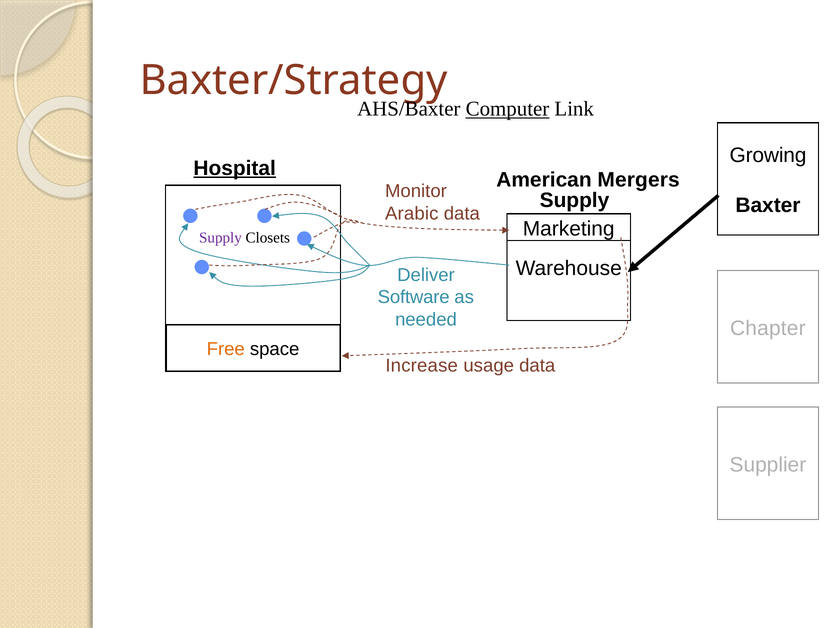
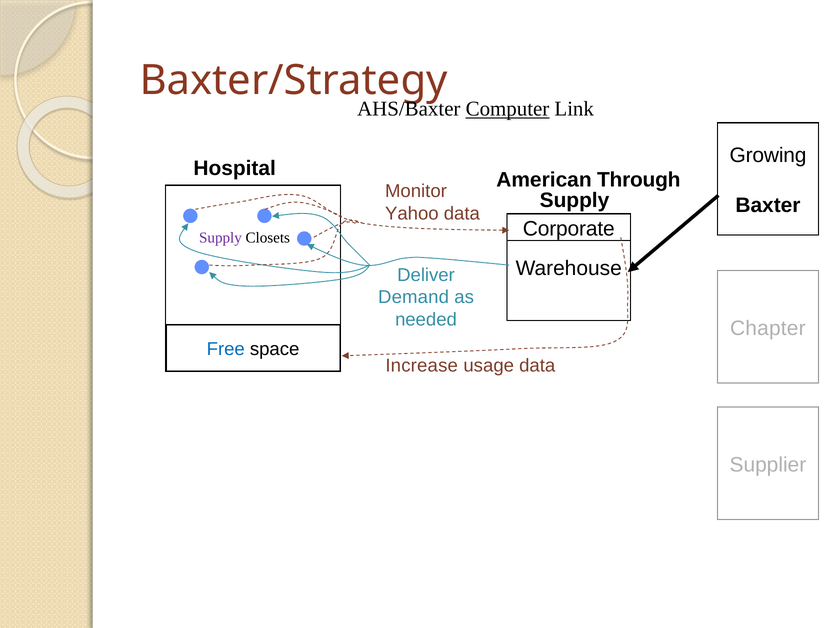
Hospital underline: present -> none (235, 168)
Mergers: Mergers -> Through (639, 180)
Arabic: Arabic -> Yahoo (412, 213)
Marketing: Marketing -> Corporate (569, 229)
Software: Software -> Demand (414, 297)
Free colour: orange -> blue (226, 349)
